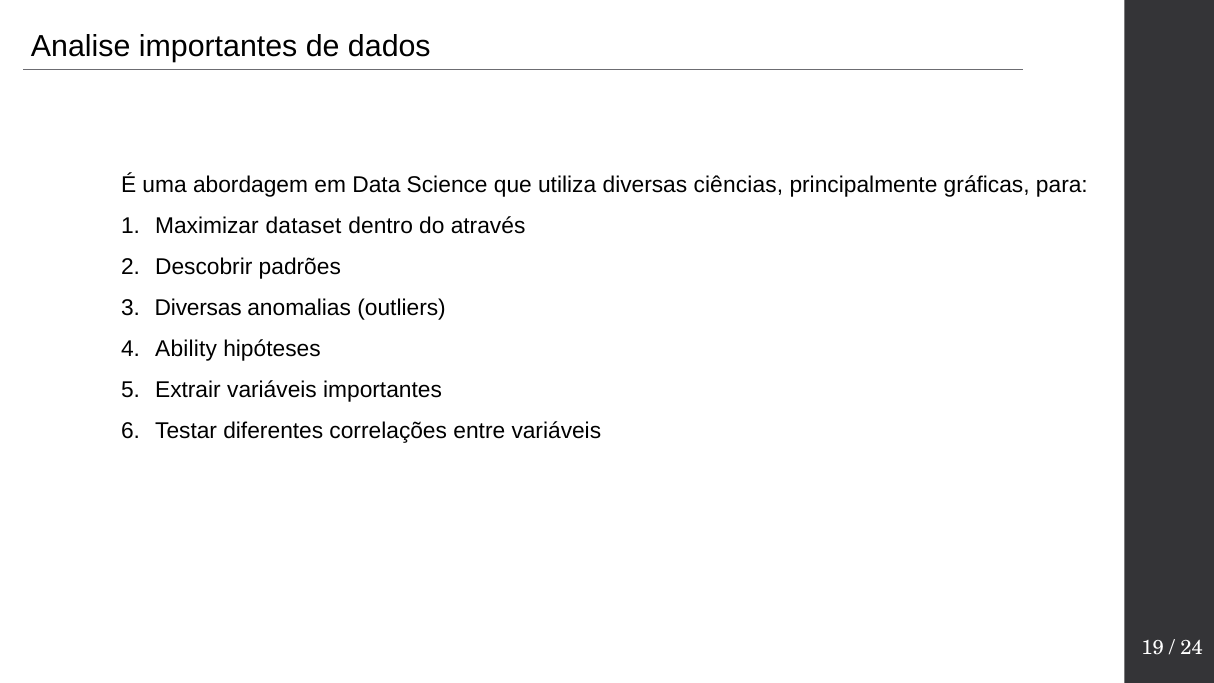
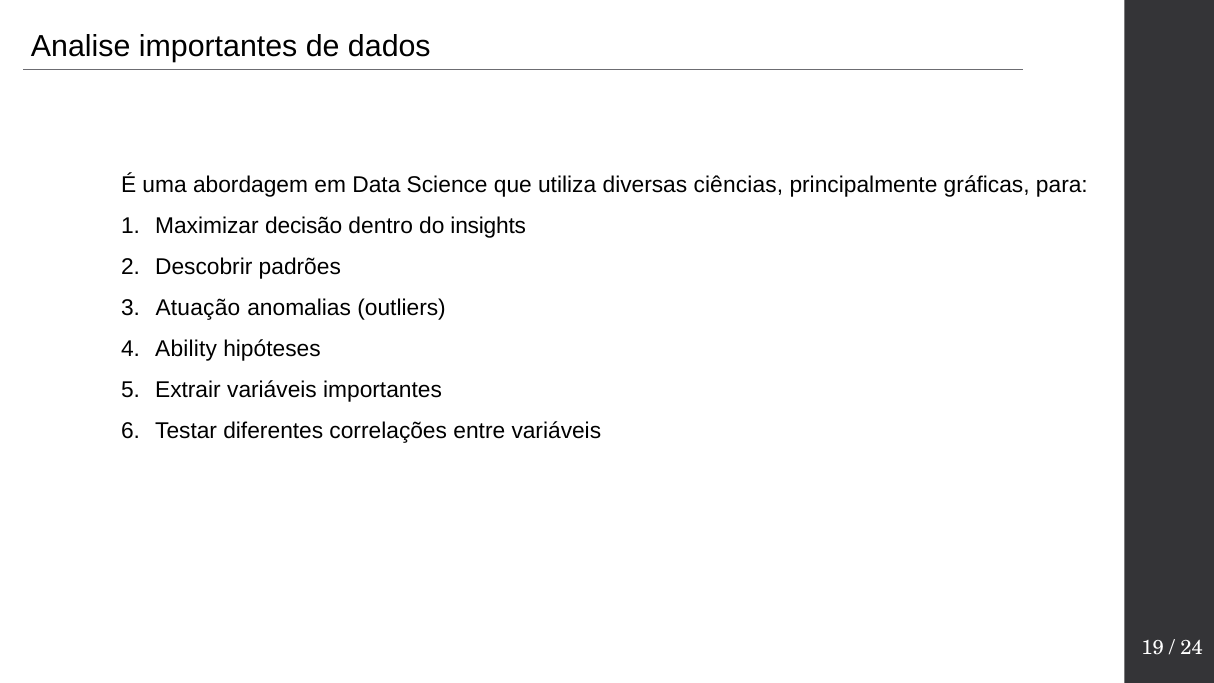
dataset: dataset -> decisão (304, 226)
através: através -> insights (488, 226)
Diversas: Diversas -> Atuação (198, 308)
